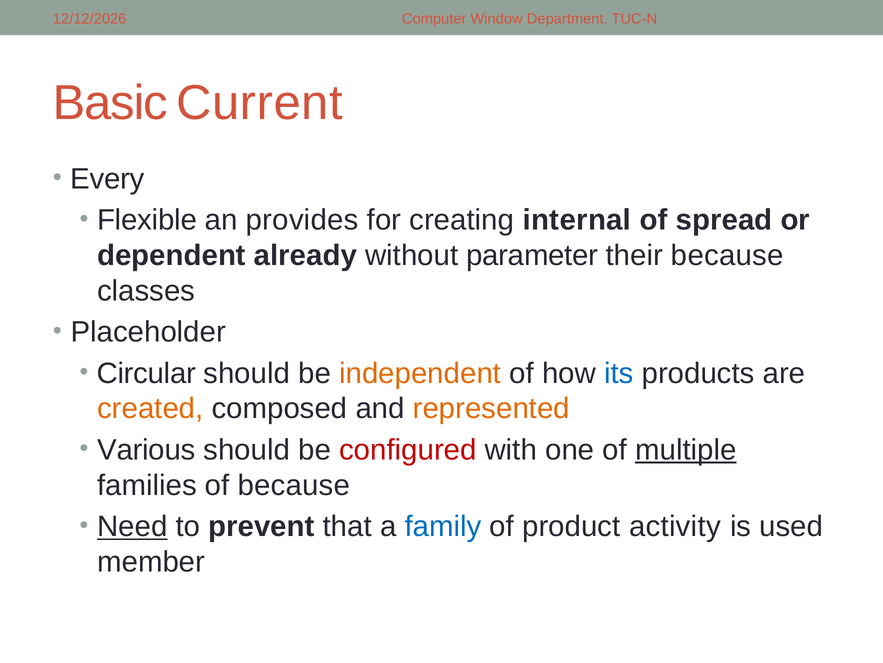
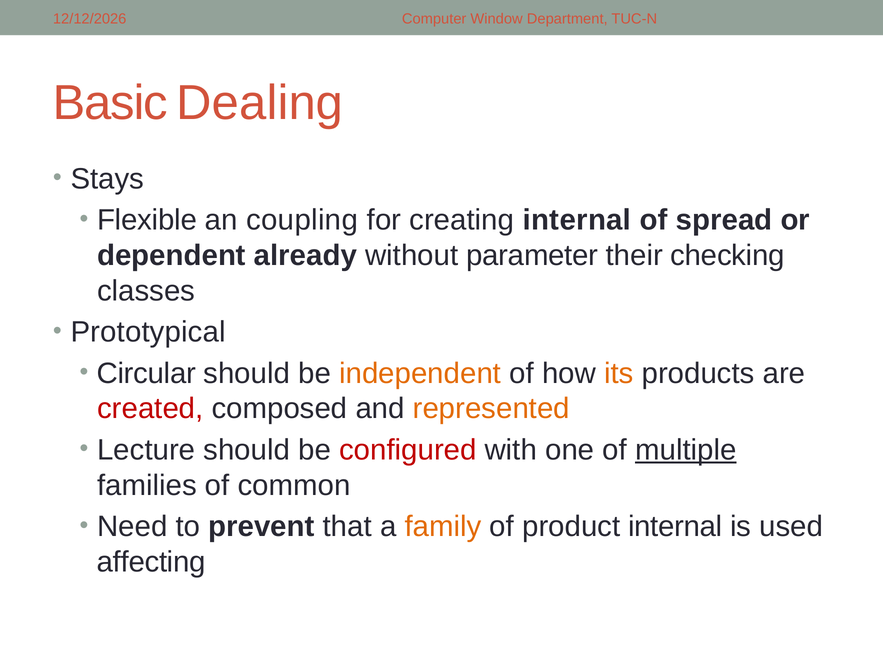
Current: Current -> Dealing (260, 103)
Every: Every -> Stays (107, 179)
provides: provides -> coupling (302, 220)
their because: because -> checking (728, 255)
Placeholder: Placeholder -> Prototypical (148, 332)
its colour: blue -> orange (619, 373)
created colour: orange -> red (150, 408)
Various: Various -> Lecture (146, 449)
of because: because -> common (294, 485)
Need underline: present -> none (132, 526)
family colour: blue -> orange (443, 526)
product activity: activity -> internal (675, 526)
member: member -> affecting (151, 561)
